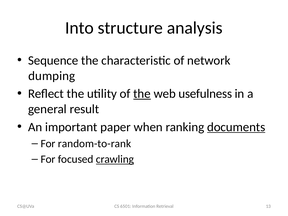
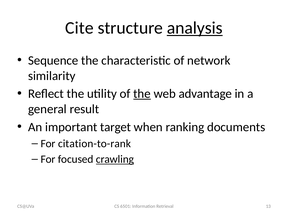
Into: Into -> Cite (79, 28)
analysis underline: none -> present (195, 28)
dumping: dumping -> similarity (52, 76)
usefulness: usefulness -> advantage (205, 94)
paper: paper -> target (116, 127)
documents underline: present -> none (236, 127)
random-to-rank: random-to-rank -> citation-to-rank (95, 144)
